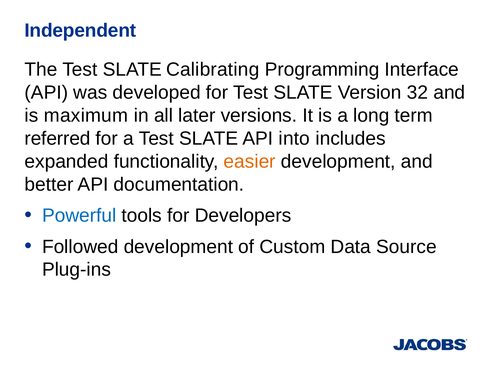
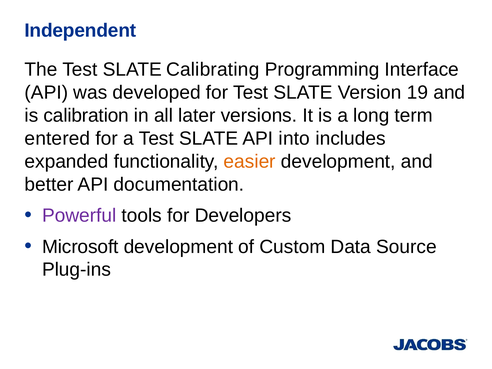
32: 32 -> 19 (417, 92)
maximum: maximum -> calibration (86, 115)
referred: referred -> entered (57, 138)
Powerful colour: blue -> purple (79, 216)
Followed: Followed -> Microsoft (80, 247)
